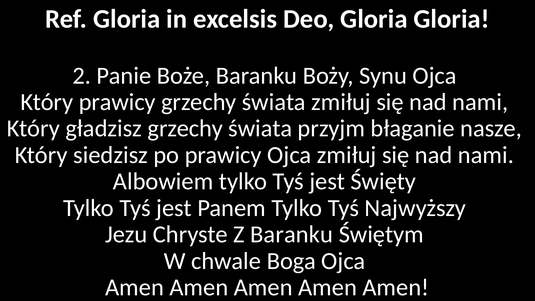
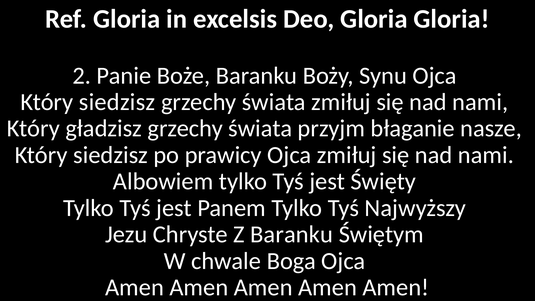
prawicy: prawicy -> siedzisz (117, 102)
